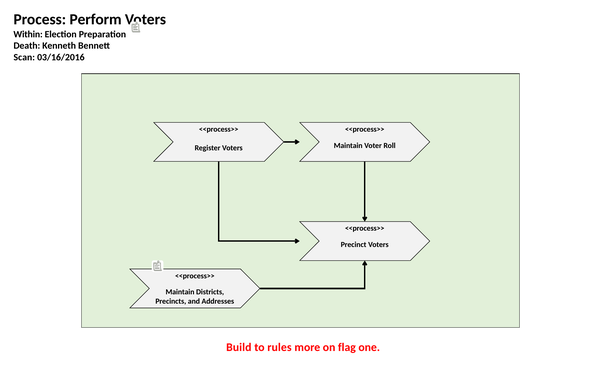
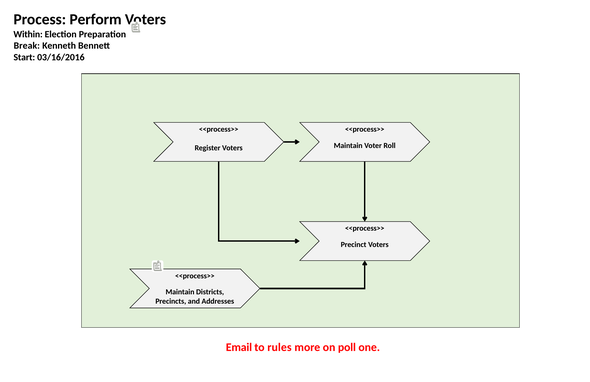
Death: Death -> Break (27, 46)
Scan: Scan -> Start (24, 57)
Build: Build -> Email (239, 347)
flag: flag -> poll (347, 347)
